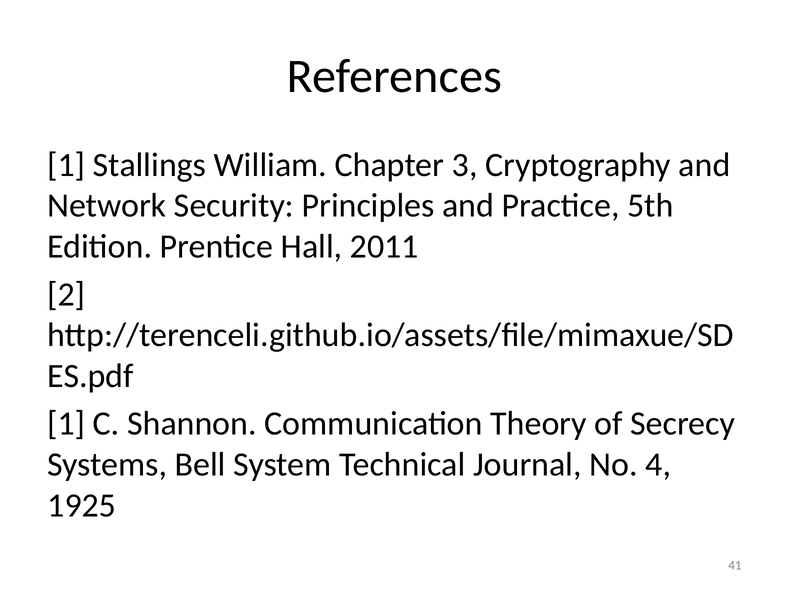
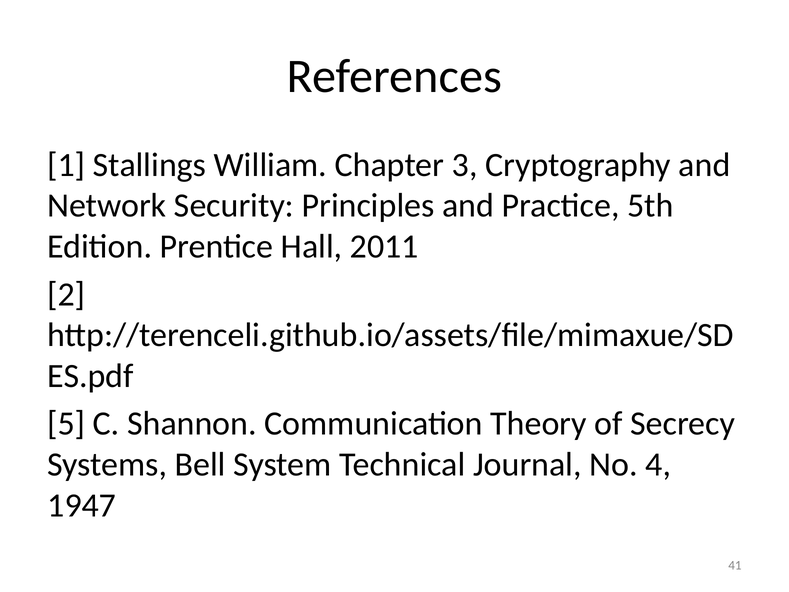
1: 1 -> 5 (66, 424)
1925: 1925 -> 1947 (82, 505)
